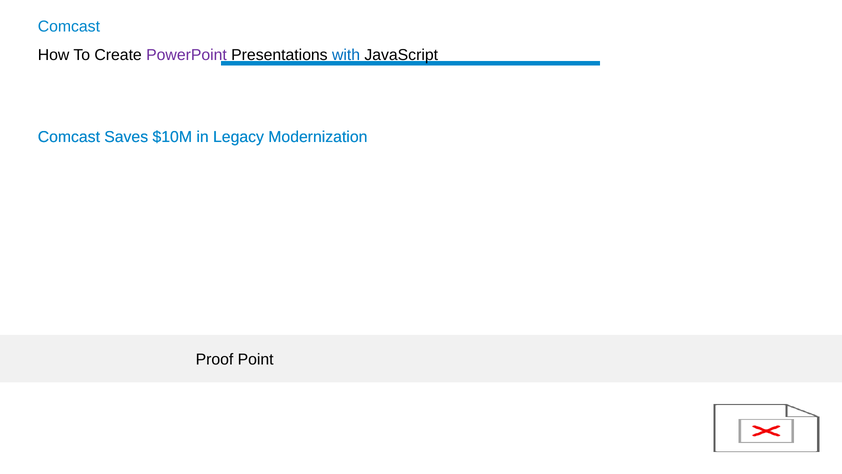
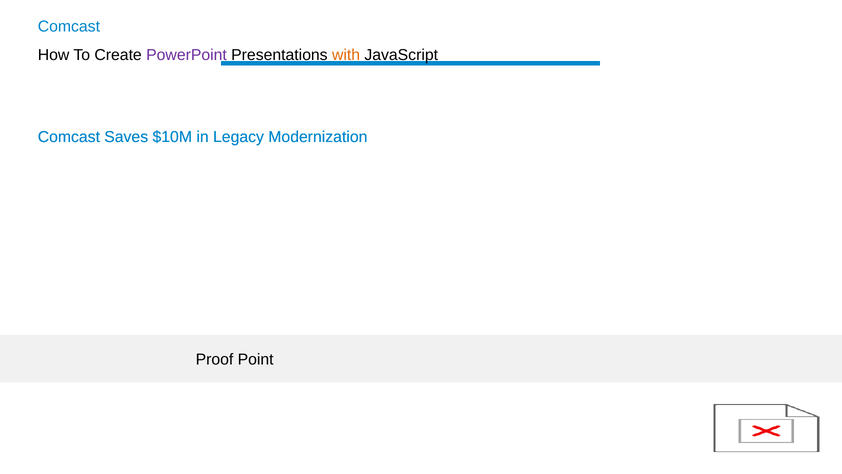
with colour: blue -> orange (346, 55)
